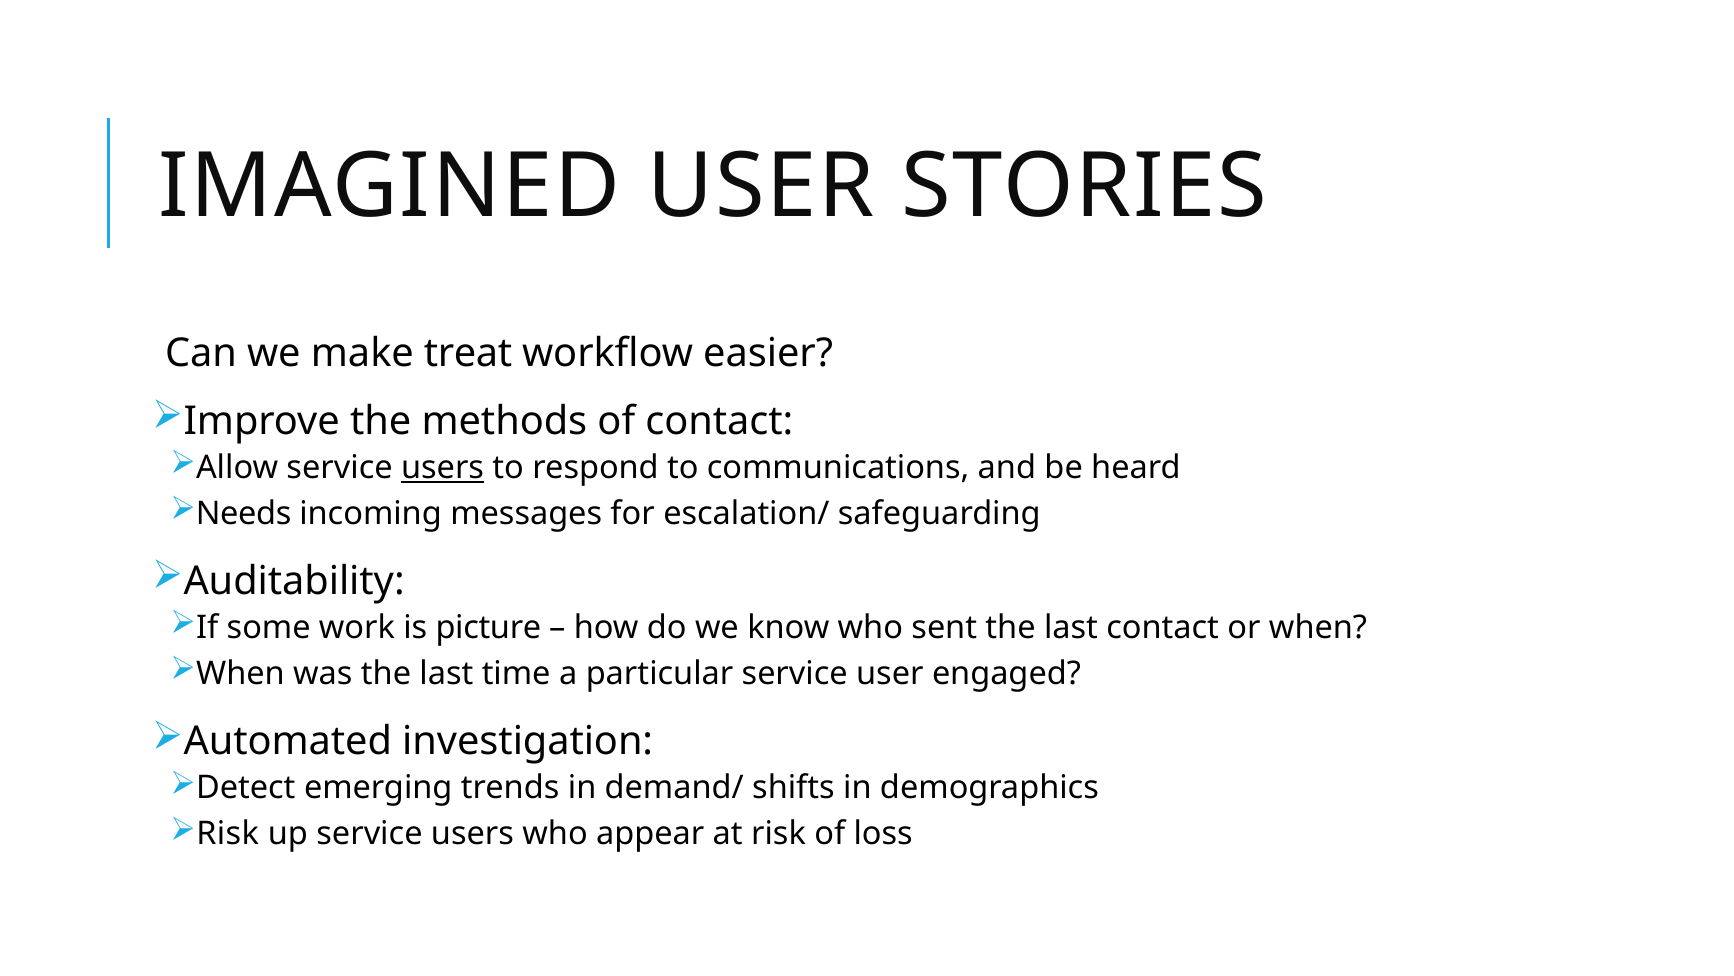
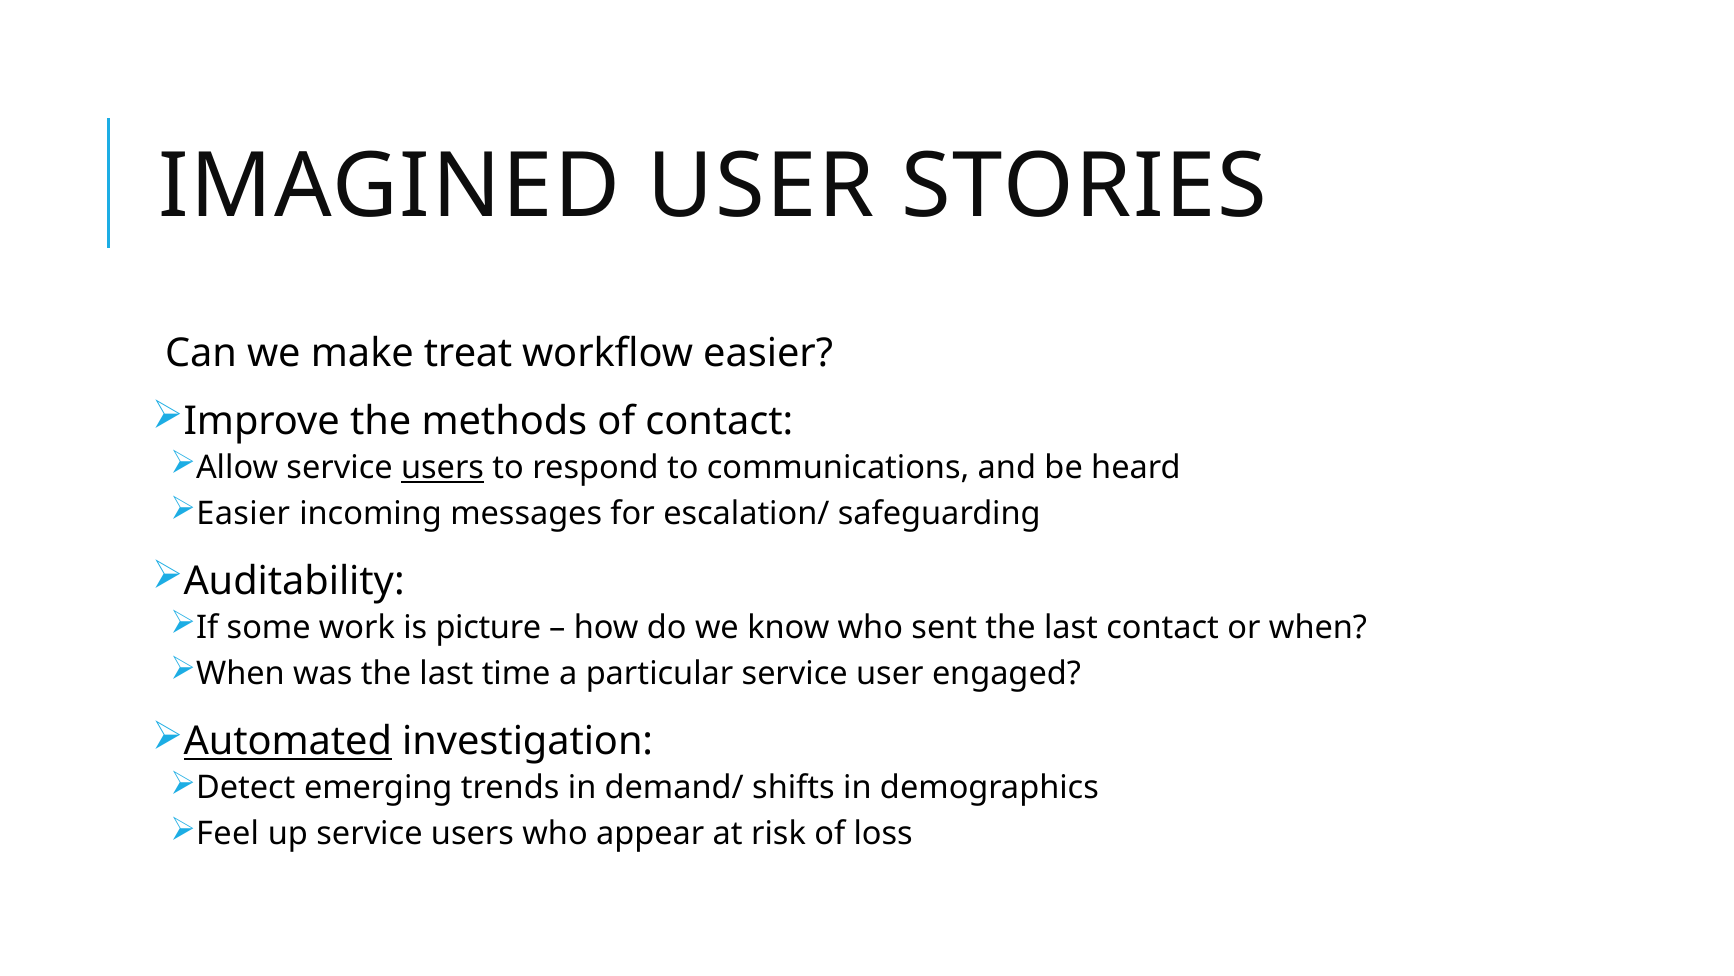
Needs: Needs -> Easier (243, 513)
Automated underline: none -> present (288, 741)
Risk: Risk -> Feel (228, 834)
